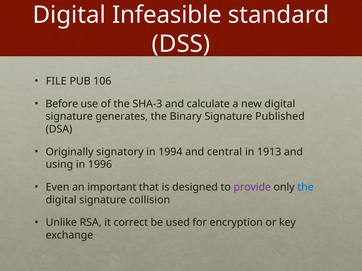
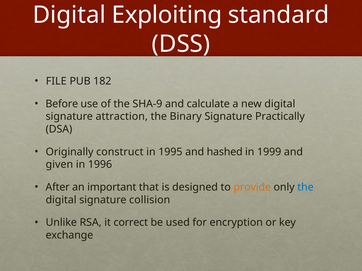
Infeasible: Infeasible -> Exploiting (167, 15)
106: 106 -> 182 (102, 81)
SHA-3: SHA-3 -> SHA-9 (147, 104)
generates: generates -> attraction (122, 117)
Published: Published -> Practically (280, 117)
signatory: signatory -> construct (120, 152)
1994: 1994 -> 1995 (170, 152)
central: central -> hashed (225, 152)
1913: 1913 -> 1999 (269, 152)
using: using -> given (59, 165)
Even: Even -> After (58, 187)
provide colour: purple -> orange (252, 187)
